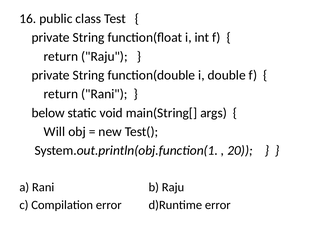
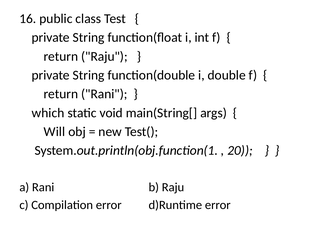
below: below -> which (48, 113)
